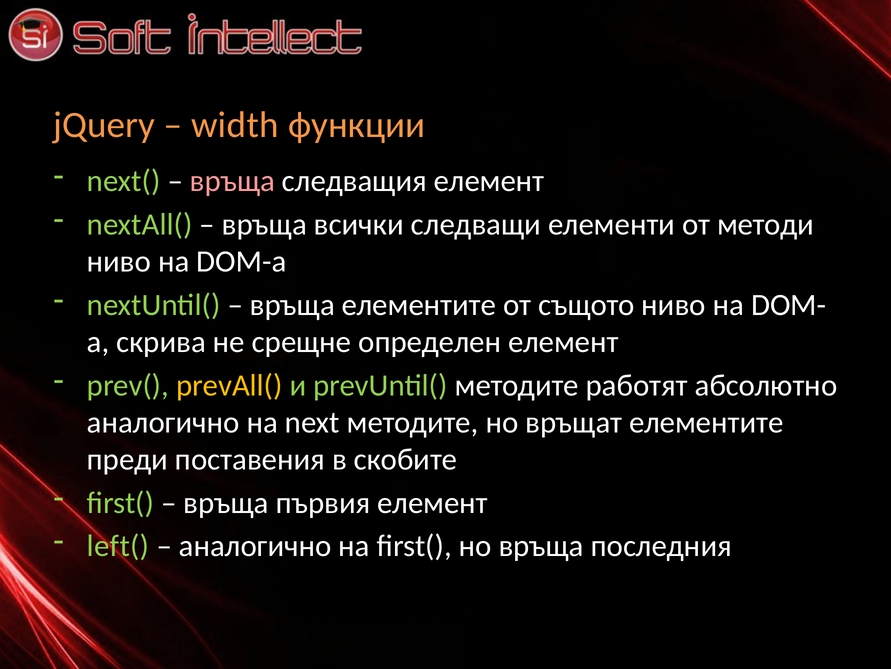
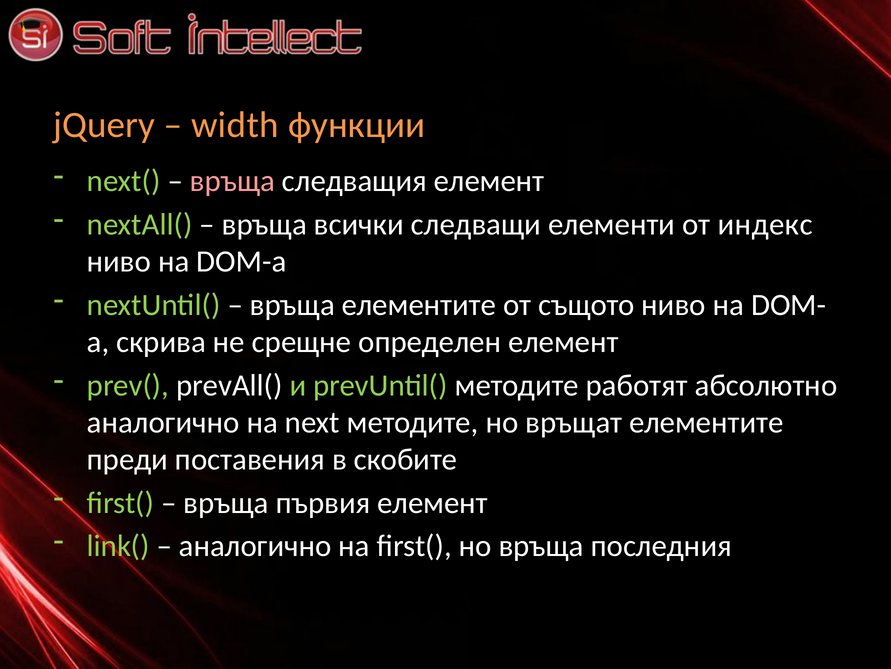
методи: методи -> индекс (765, 224)
prevAll( colour: yellow -> white (229, 385)
left(: left( -> link( (118, 546)
